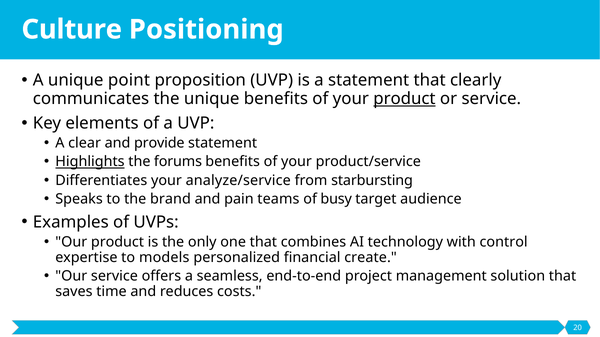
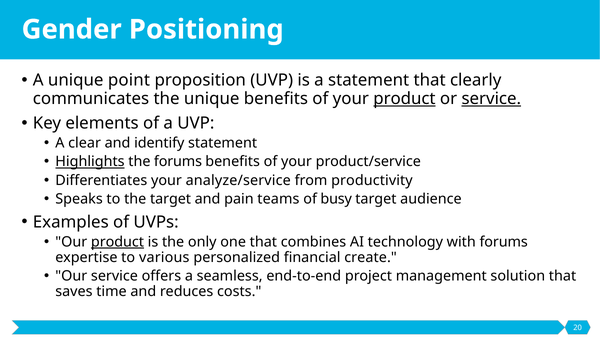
Culture: Culture -> Gender (72, 30)
service underline: none -> present (491, 99)
provide: provide -> identify (159, 143)
starbursting: starbursting -> productivity (372, 181)
the brand: brand -> target (171, 199)
product underline: none -> present (117, 242)
with control: control -> forums (504, 242)
models: models -> various (164, 258)
